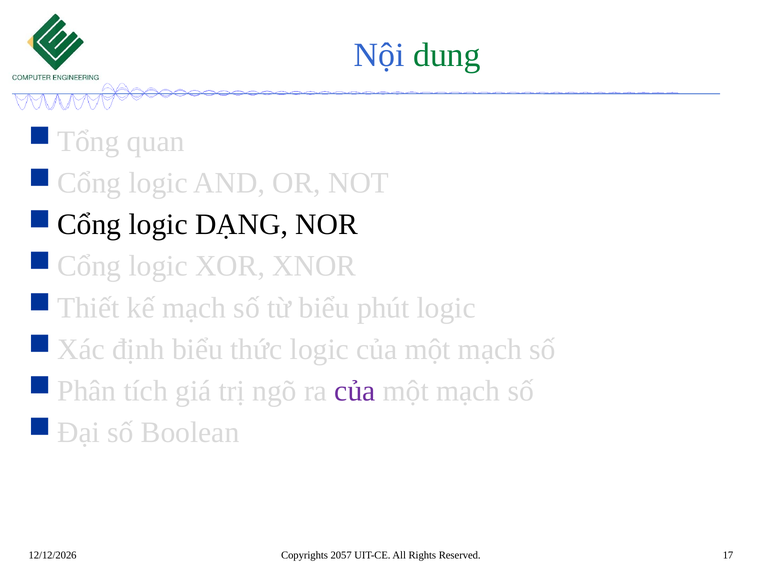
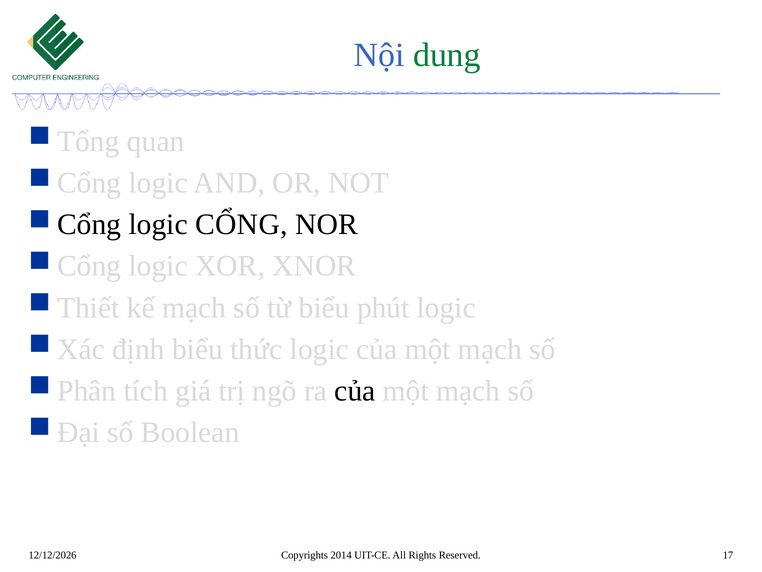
DẠNG: DẠNG -> CỔNG (241, 224)
của colour: purple -> black (355, 391)
2057: 2057 -> 2014 (341, 555)
